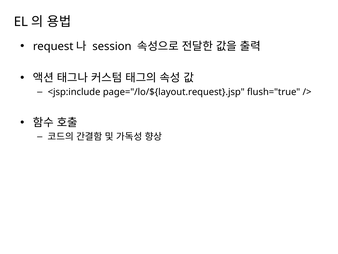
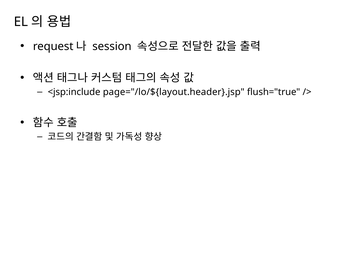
page="/lo/${layout.request}.jsp: page="/lo/${layout.request}.jsp -> page="/lo/${layout.header}.jsp (174, 92)
